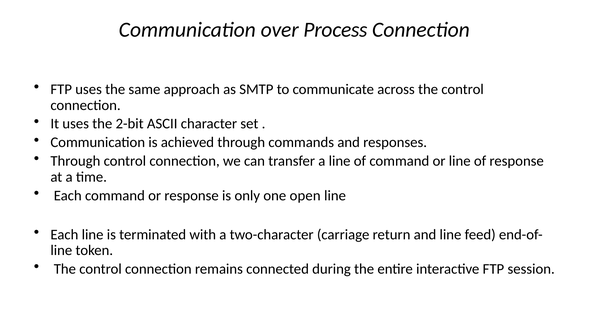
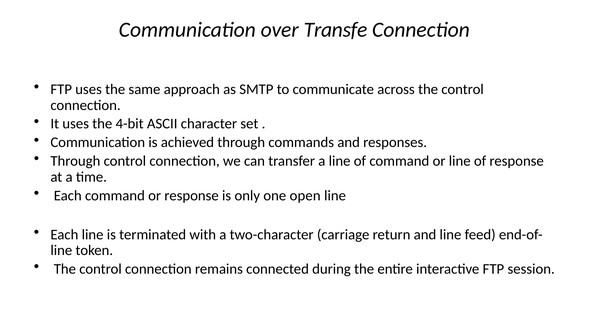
Process: Process -> Transfe (336, 30)
2-bit: 2-bit -> 4-bit (130, 124)
